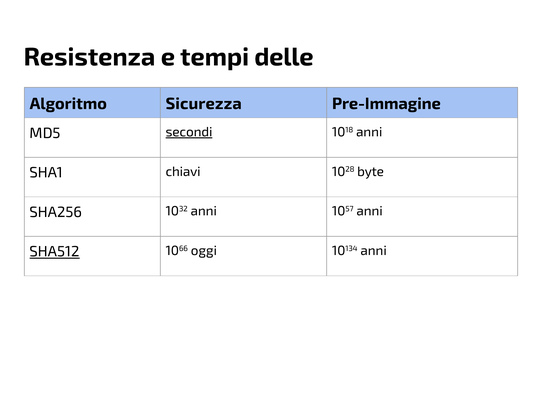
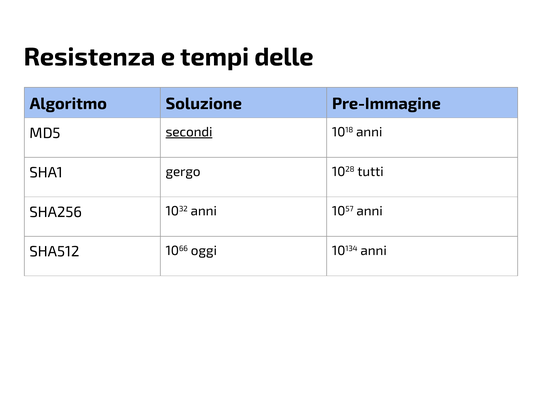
Sicurezza: Sicurezza -> Soluzione (204, 104)
chiavi: chiavi -> gergo (183, 172)
byte: byte -> tutti (370, 172)
SHA512 underline: present -> none (55, 252)
